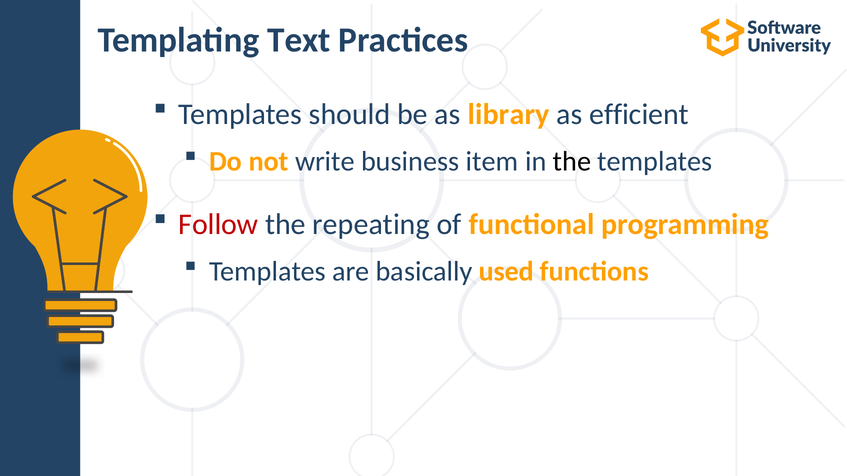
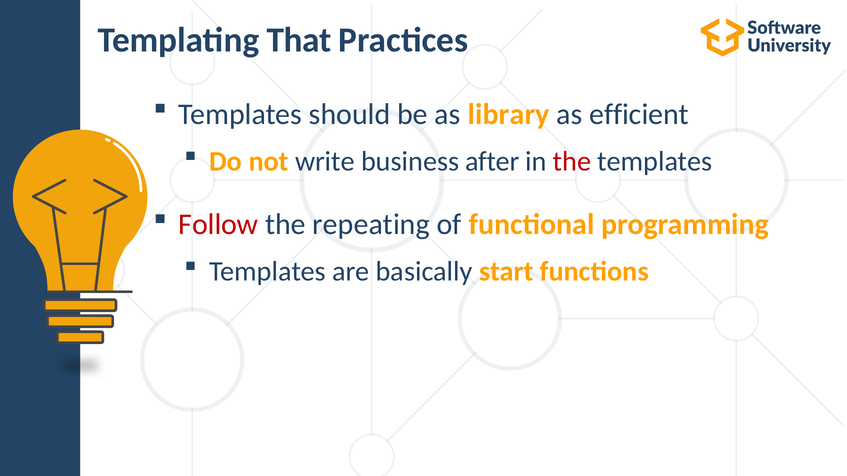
Text: Text -> That (299, 40)
item: item -> after (492, 161)
the colour: black -> red (572, 161)
used: used -> start (506, 272)
